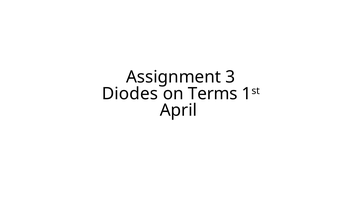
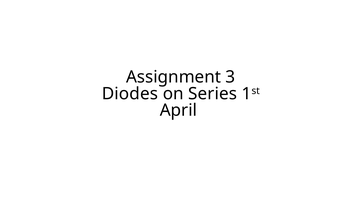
Terms: Terms -> Series (213, 94)
